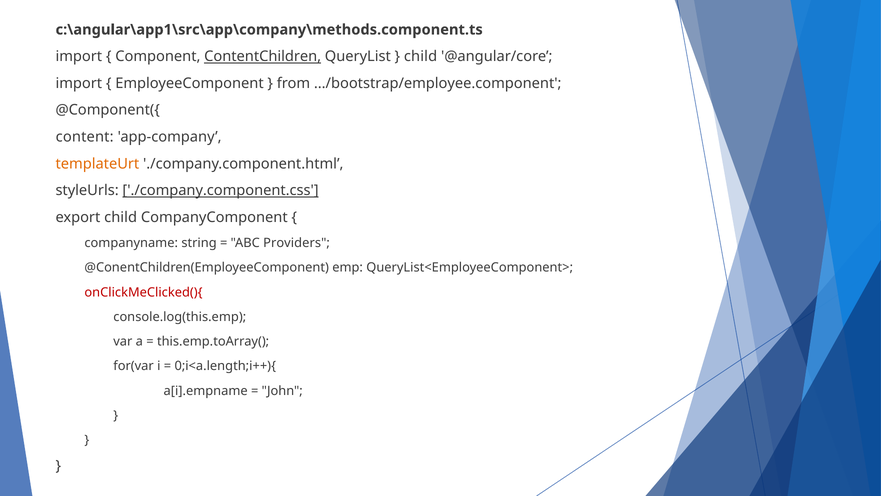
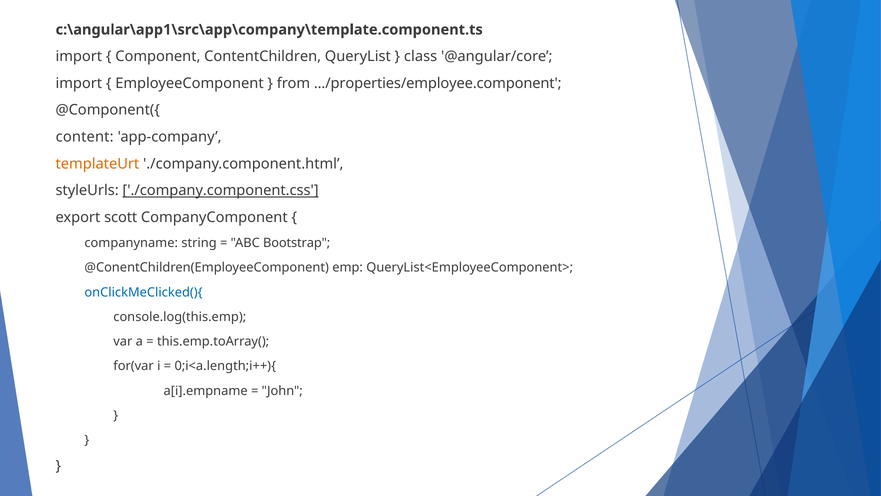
c:\angular\app1\src\app\company\methods.component.ts: c:\angular\app1\src\app\company\methods.component.ts -> c:\angular\app1\src\app\company\template.component.ts (269, 30)
ContentChildren underline: present -> none (263, 56)
child: child -> class (421, 56)
.../bootstrap/employee.component: .../bootstrap/employee.component -> .../properties/employee.component (438, 83)
export child: child -> scott (121, 217)
Providers: Providers -> Bootstrap (297, 243)
onClickMeClicked(){ colour: red -> blue (144, 292)
